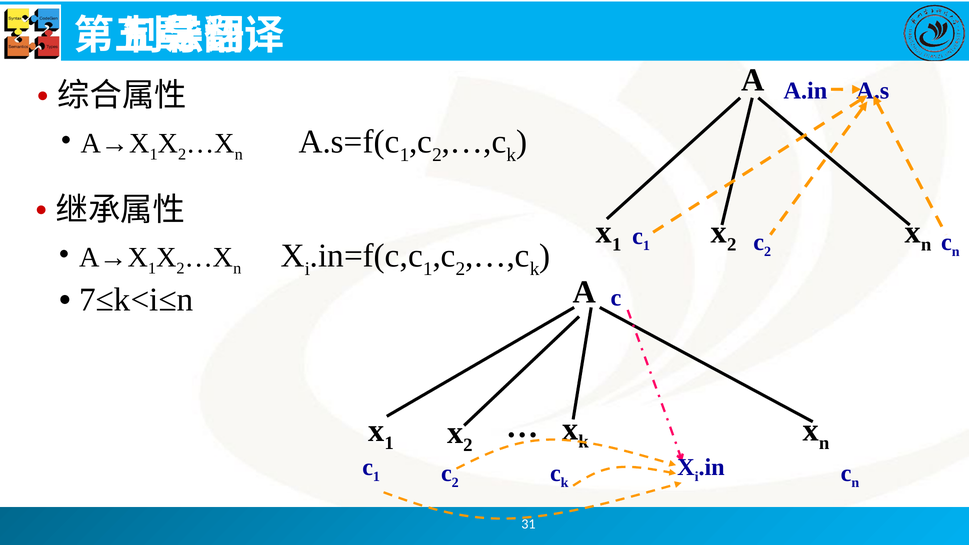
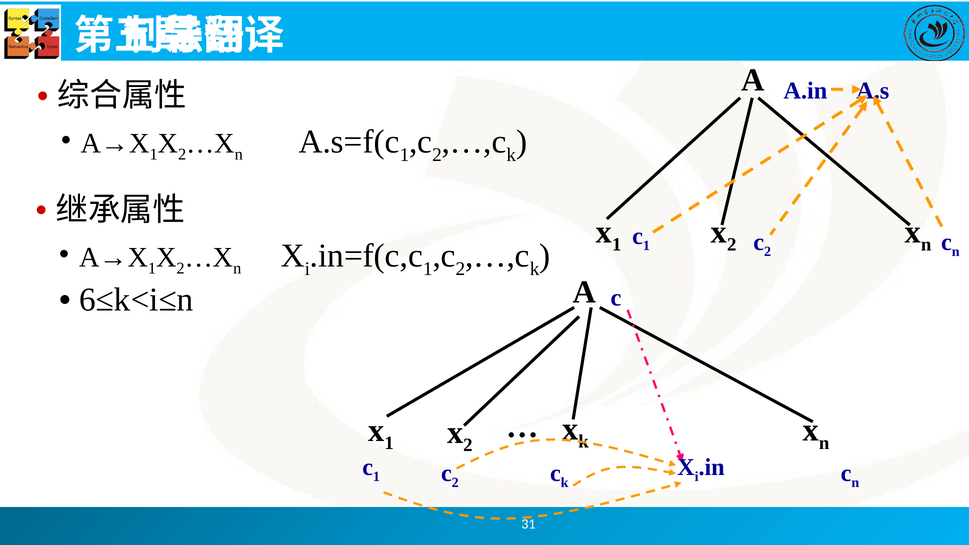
7≤k<i≤n: 7≤k<i≤n -> 6≤k<i≤n (136, 300)
